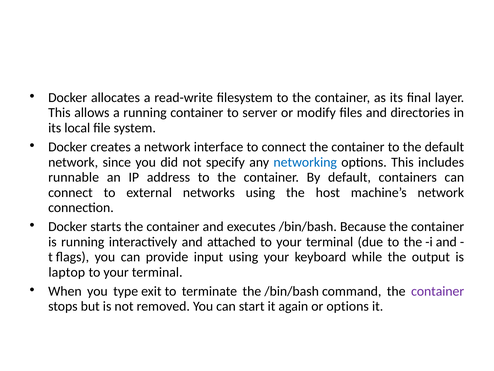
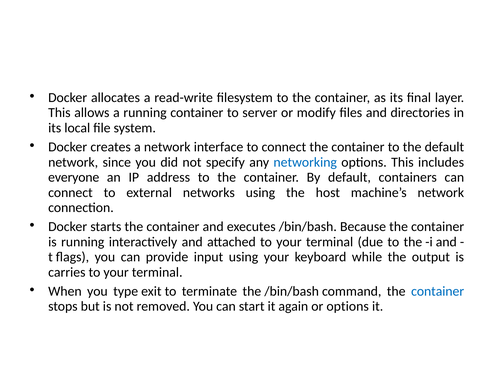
runnable: runnable -> everyone (74, 177)
laptop: laptop -> carries (67, 272)
container colour: purple -> blue (438, 291)
